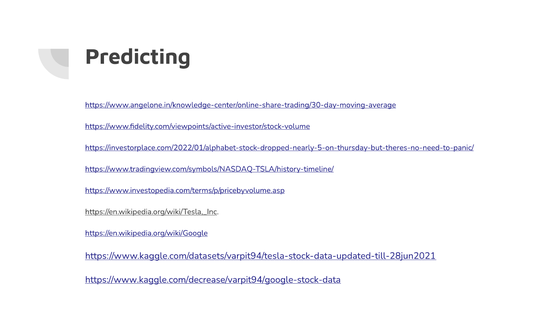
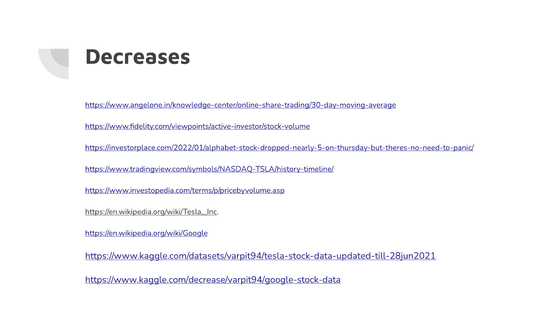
Predicting: Predicting -> Decreases (138, 57)
